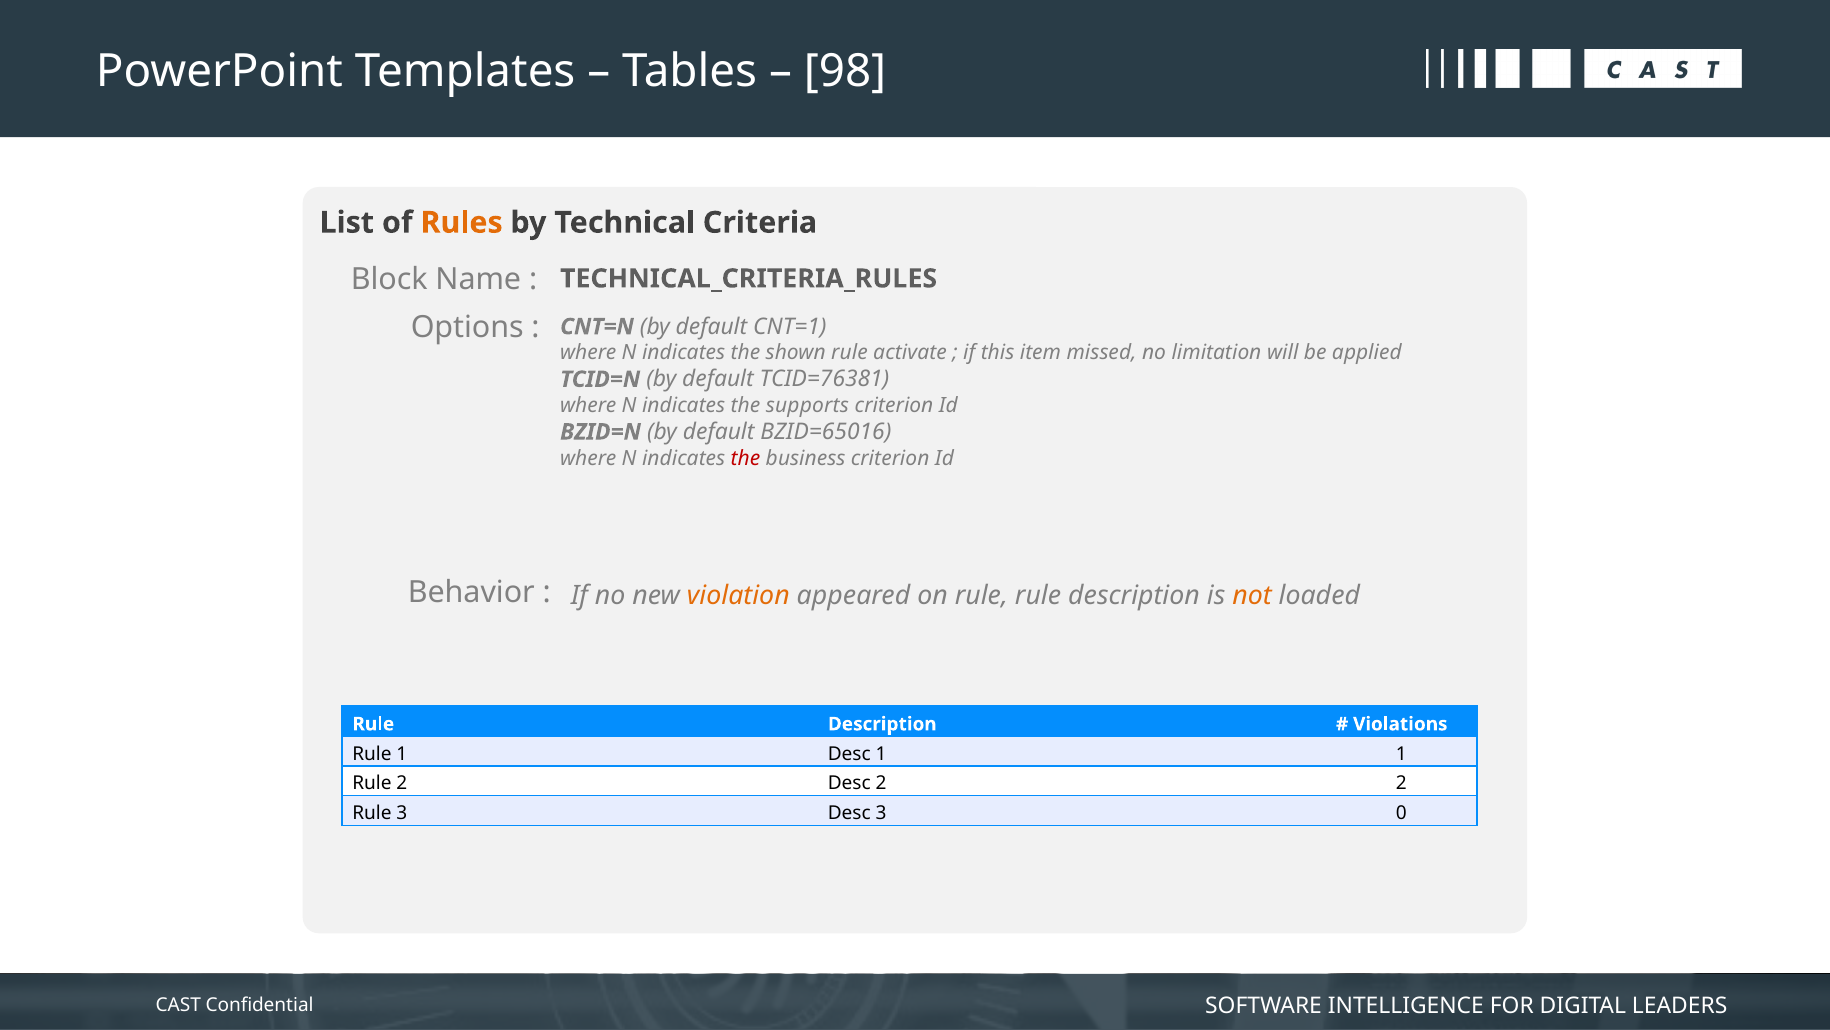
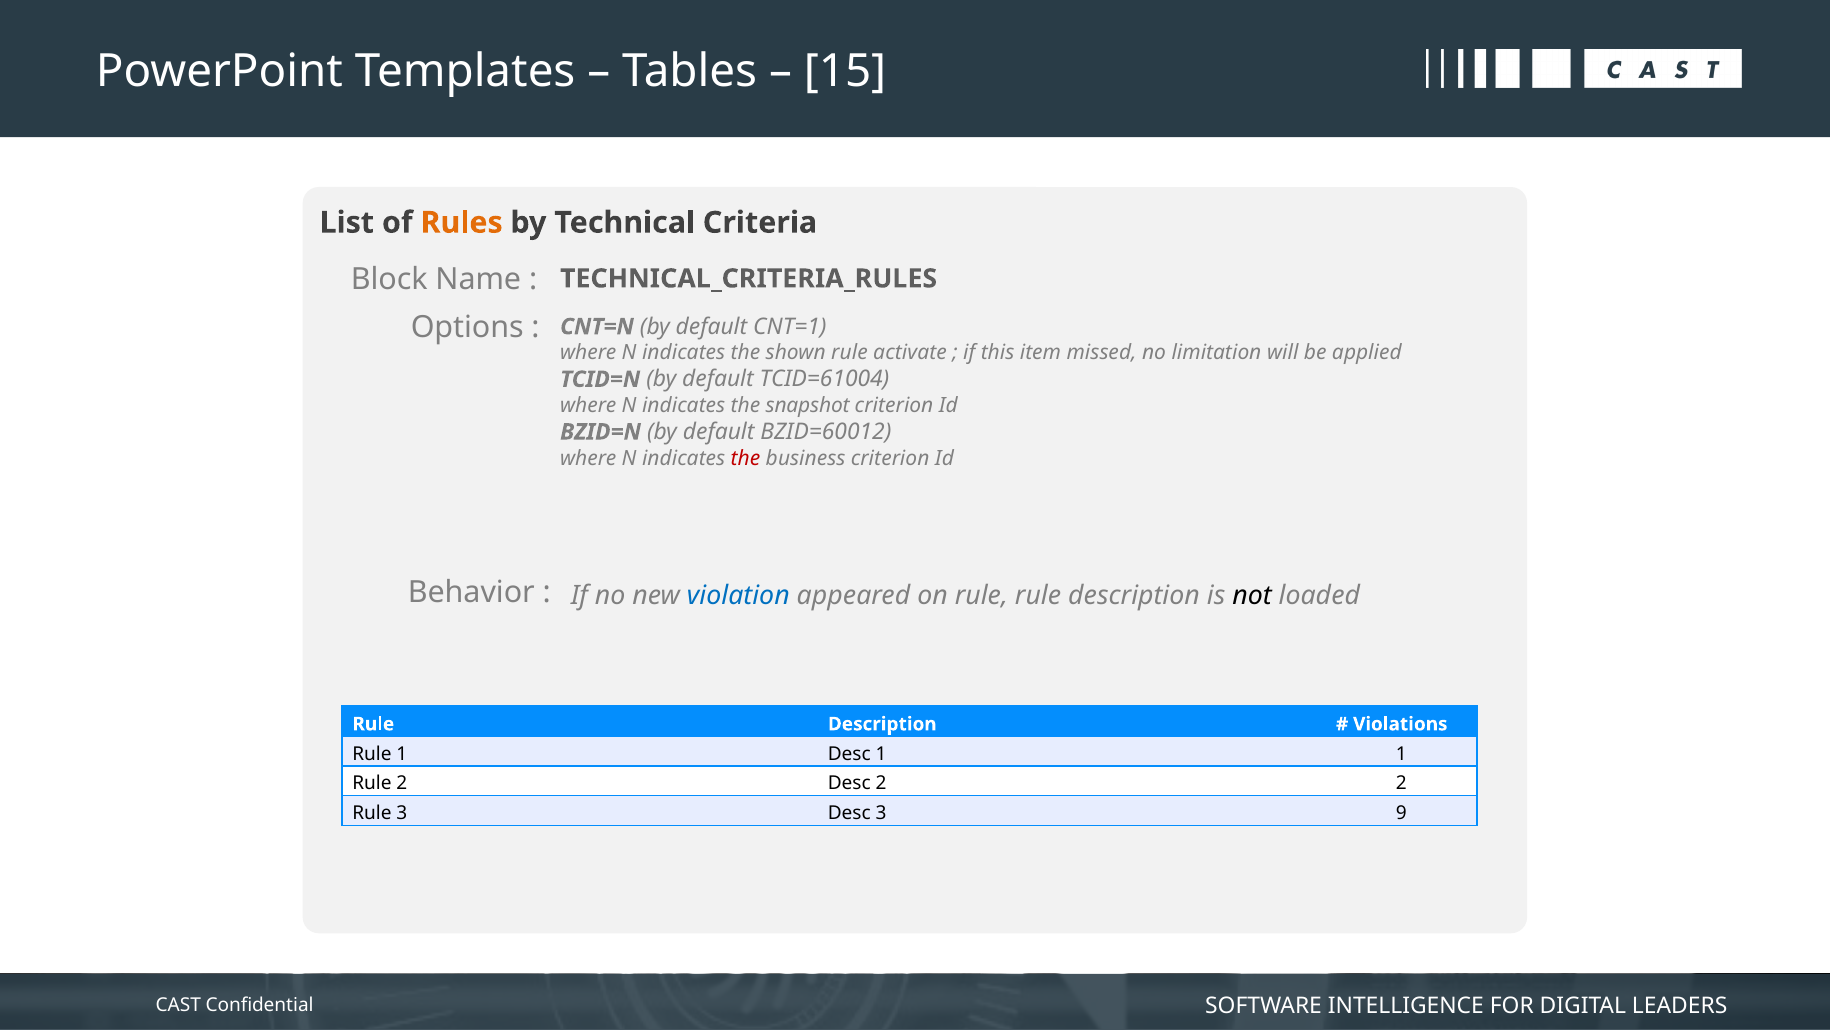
98: 98 -> 15 (845, 71)
TCID=76381: TCID=76381 -> TCID=61004 (824, 379)
supports: supports -> snapshot (808, 405)
BZID=65016: BZID=65016 -> BZID=60012 (826, 432)
violation colour: orange -> blue (738, 595)
not colour: orange -> black (1252, 595)
0: 0 -> 9 (1401, 813)
